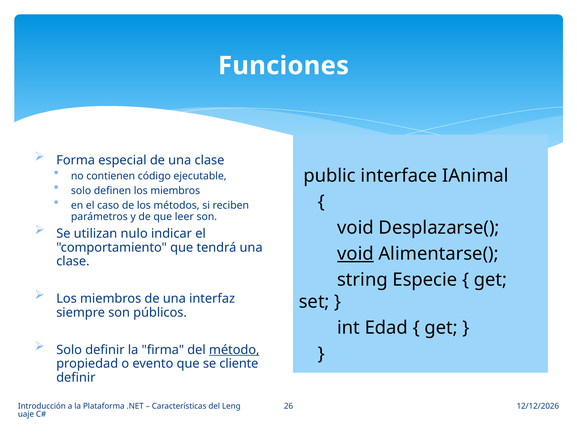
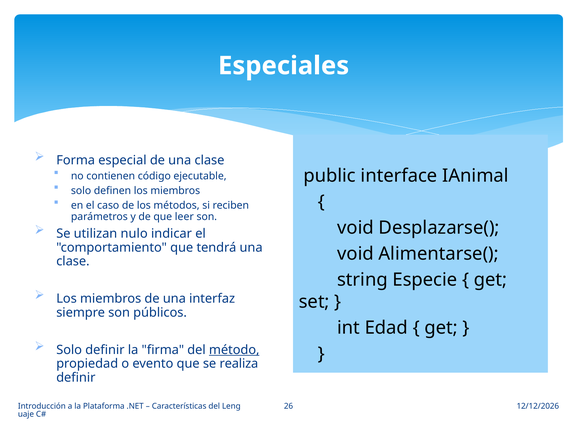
Funciones: Funciones -> Especiales (284, 66)
void underline: present -> none (355, 254)
cliente: cliente -> realiza (239, 363)
